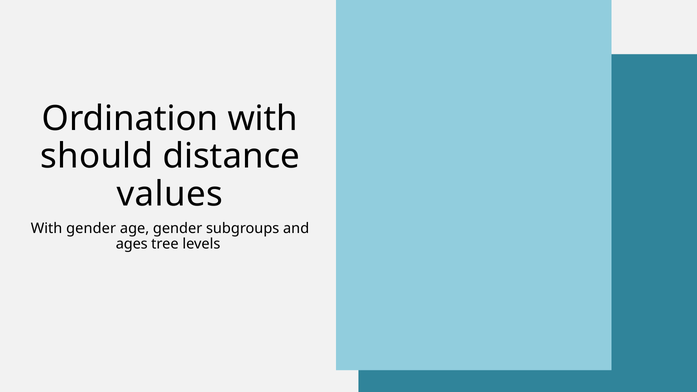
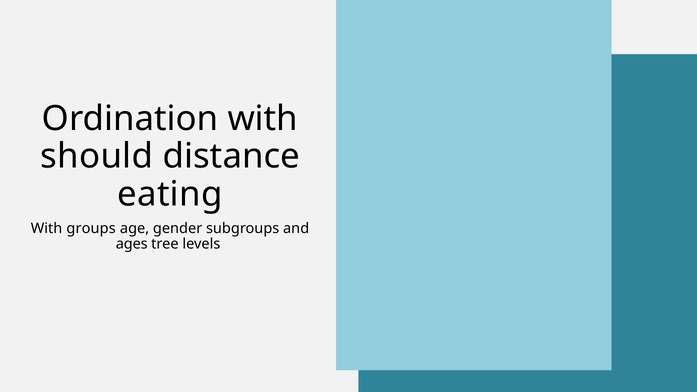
values: values -> eating (170, 194)
With gender: gender -> groups (91, 228)
